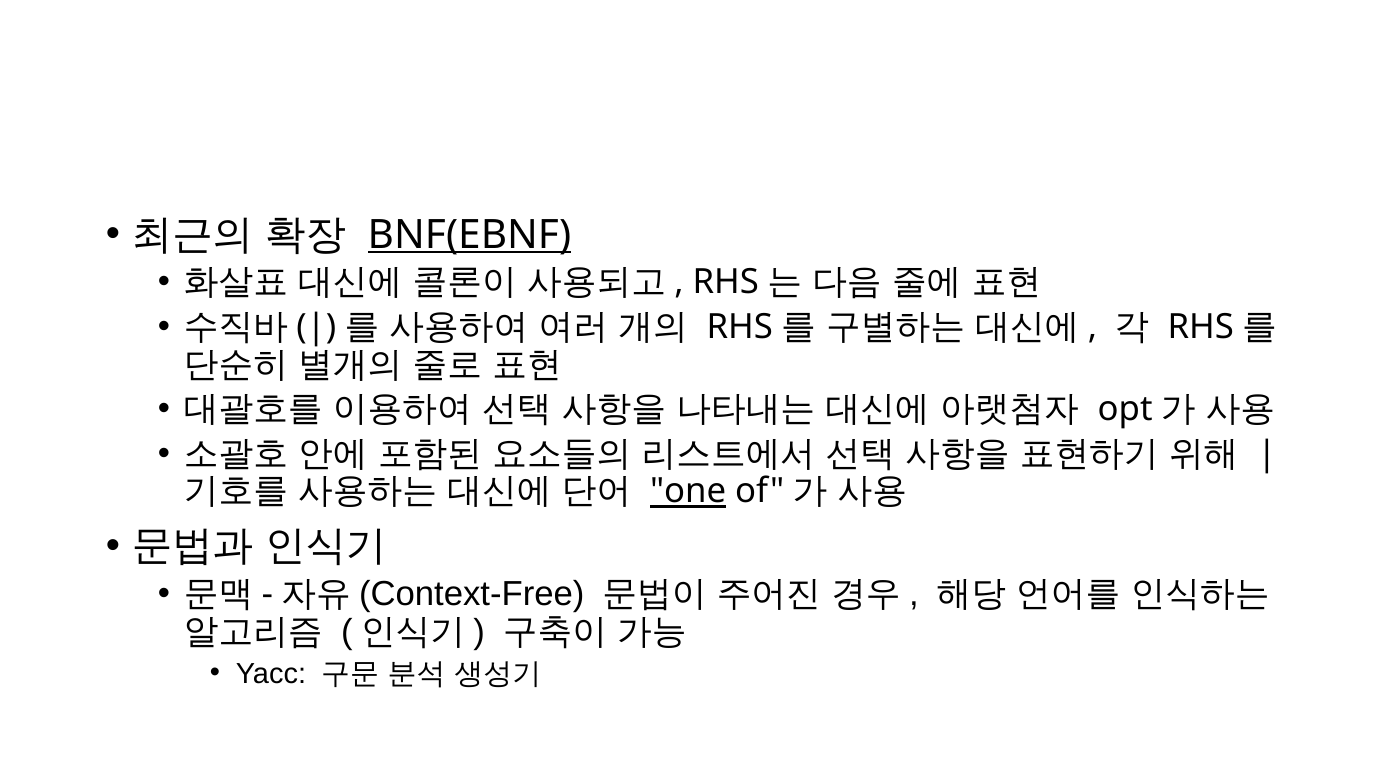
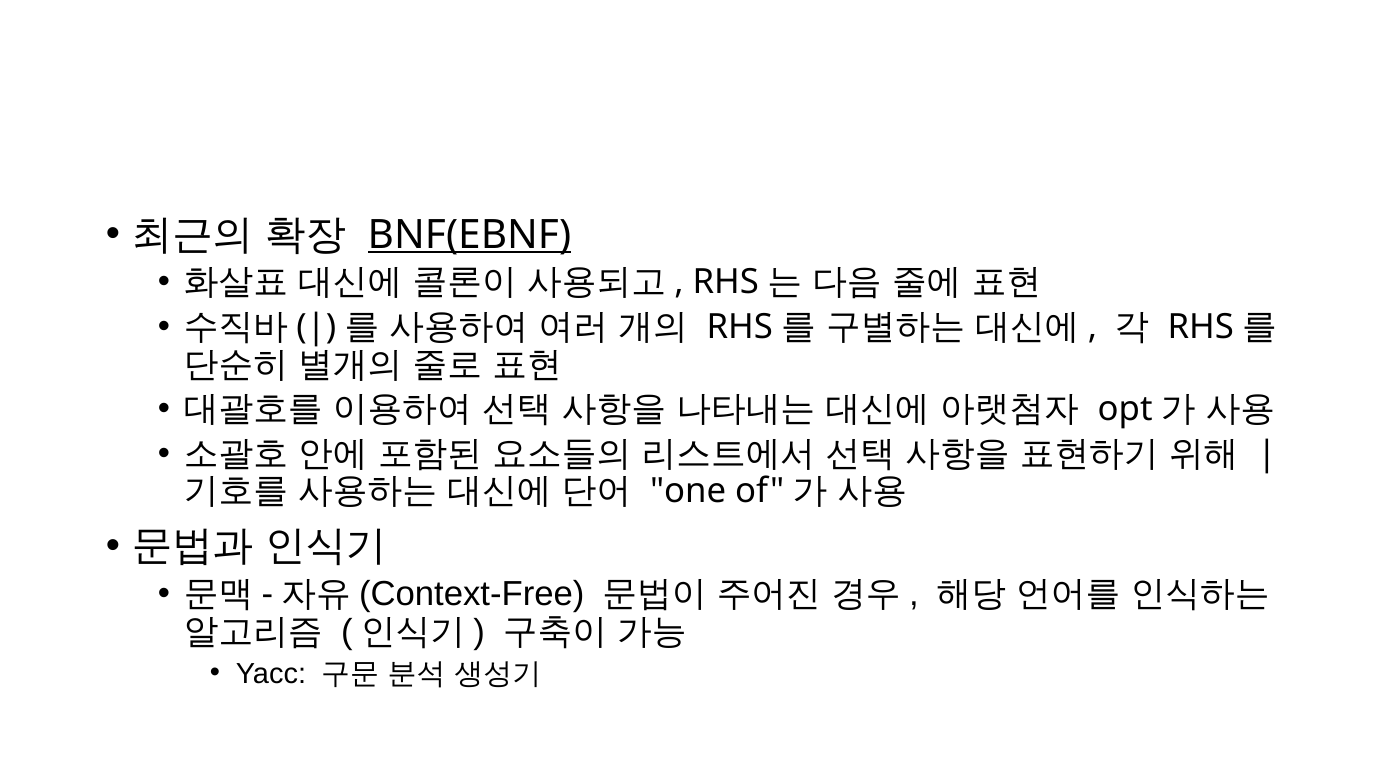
one underline: present -> none (688, 491)
